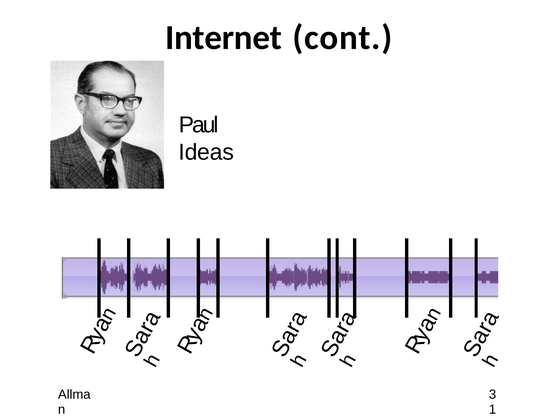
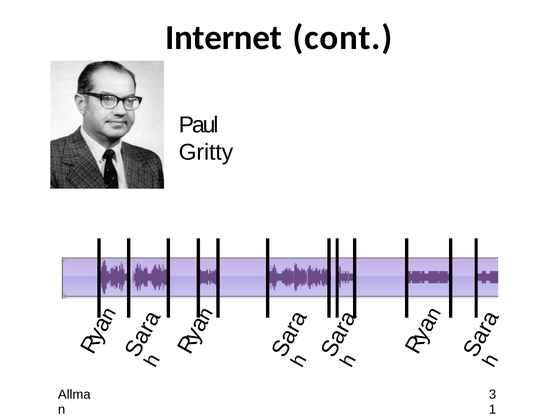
Ideas: Ideas -> Gritty (206, 152)
